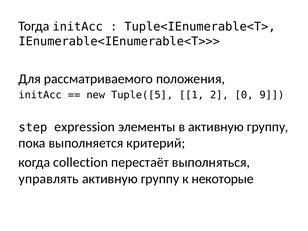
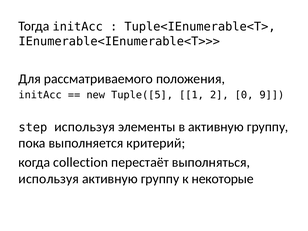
step expression: expression -> используя (85, 127)
управлять: управлять -> используя (49, 179)
